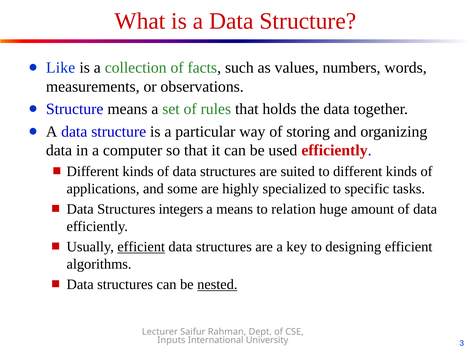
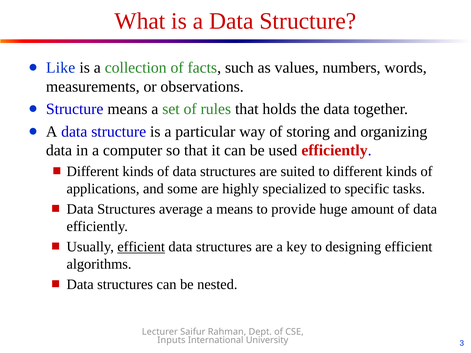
integers: integers -> average (181, 209)
relation: relation -> provide (294, 209)
nested underline: present -> none (217, 285)
